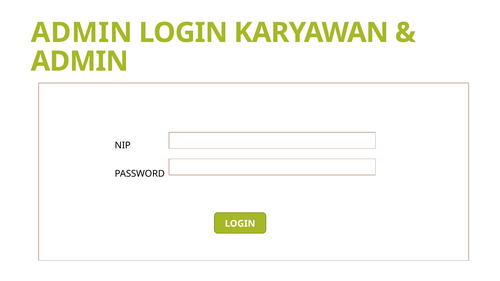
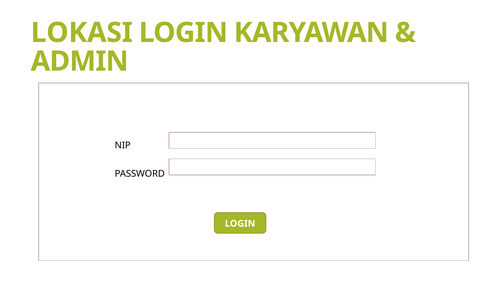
ADMIN: ADMIN -> LOKASI (82, 33)
